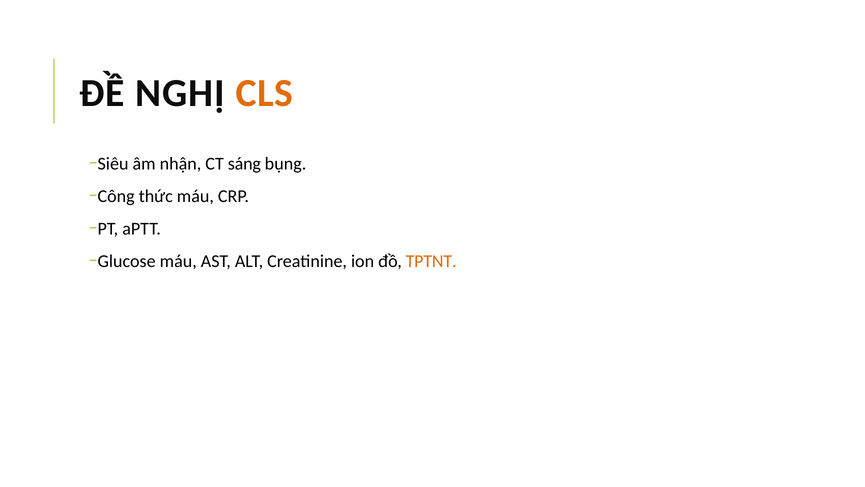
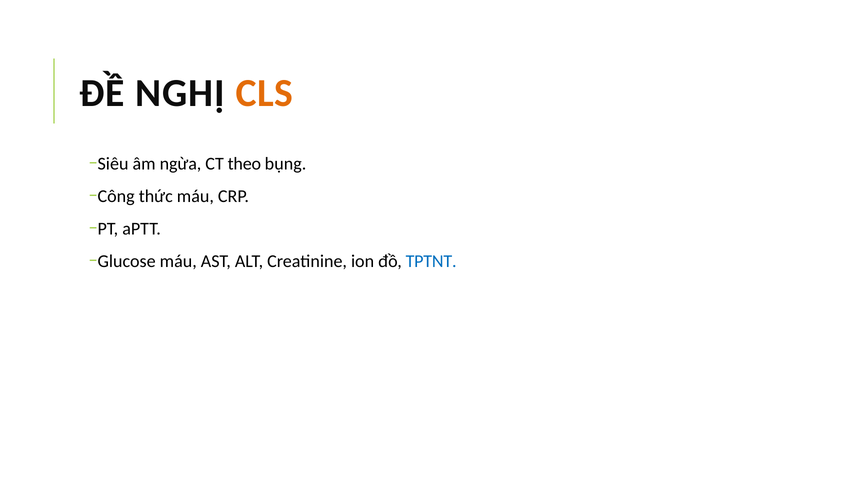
nhận: nhận -> ngừa (180, 163)
sáng: sáng -> theo (244, 163)
TPTNT colour: orange -> blue (431, 261)
